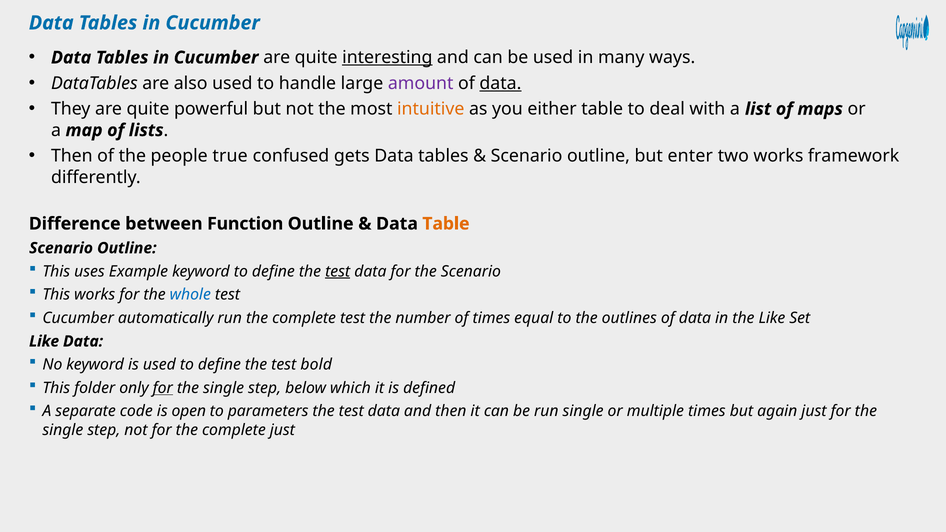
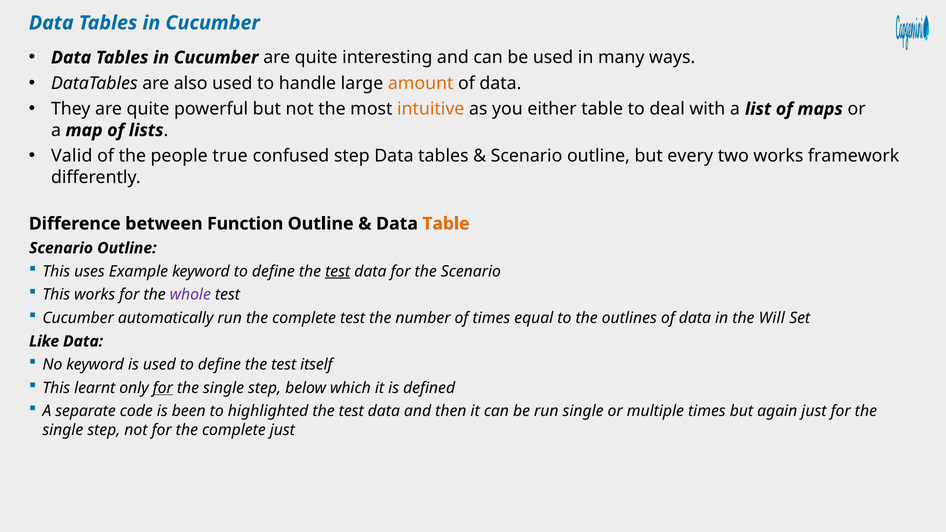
interesting underline: present -> none (387, 58)
amount colour: purple -> orange (421, 83)
data underline: present -> none (500, 83)
Then: Then -> Valid (72, 156)
confused gets: gets -> step (352, 156)
enter: enter -> every (690, 156)
whole colour: blue -> purple (190, 295)
the Like: Like -> Will (772, 318)
bold: bold -> itself (316, 365)
folder: folder -> learnt (95, 388)
open: open -> been (189, 411)
parameters: parameters -> highlighted (268, 411)
